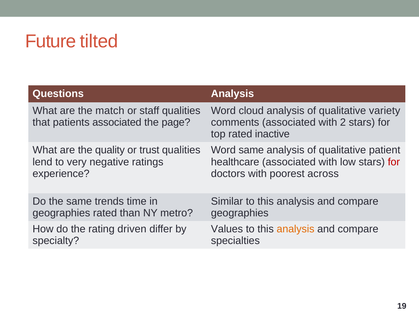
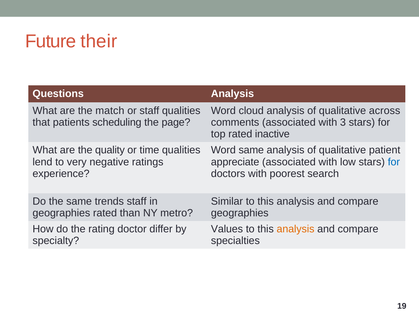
tilted: tilted -> their (99, 41)
variety: variety -> across (385, 110)
patients associated: associated -> scheduling (117, 122)
2: 2 -> 3 (343, 122)
trust: trust -> time (149, 150)
healthcare: healthcare -> appreciate (235, 161)
for colour: red -> blue (394, 161)
across: across -> search (323, 173)
trends time: time -> staff (137, 201)
driven: driven -> doctor (132, 229)
